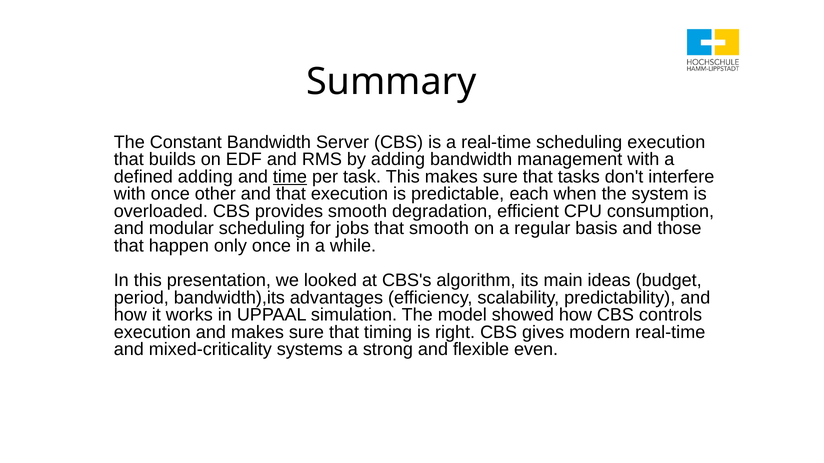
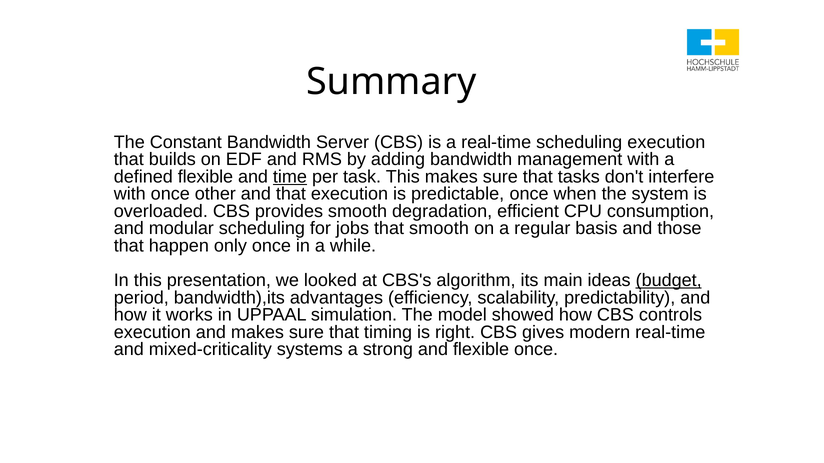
defined adding: adding -> flexible (205, 177)
predictable each: each -> once (529, 194)
budget underline: none -> present (669, 281)
flexible even: even -> once (536, 350)
